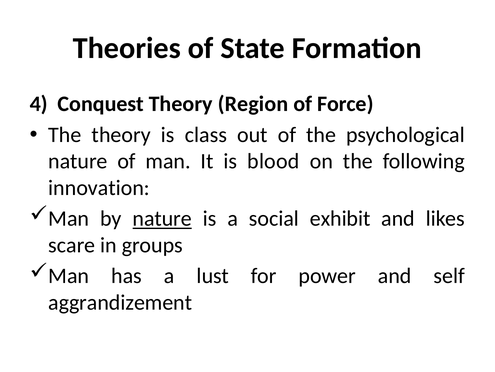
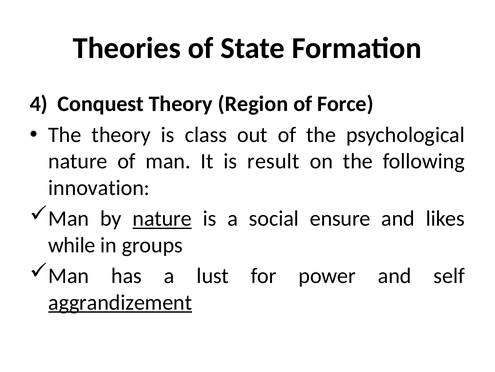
blood: blood -> result (273, 161)
exhibit: exhibit -> ensure (340, 218)
scare: scare -> while (72, 245)
aggrandizement underline: none -> present (120, 302)
